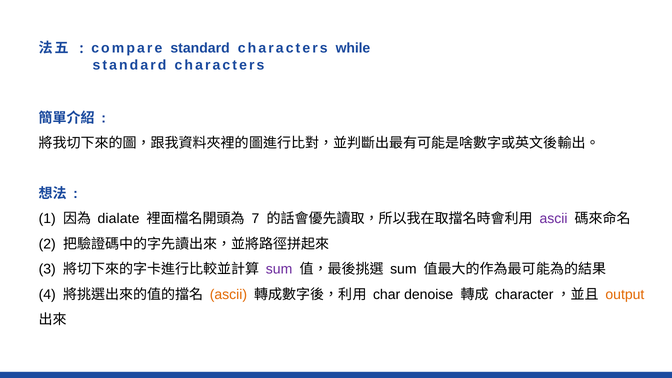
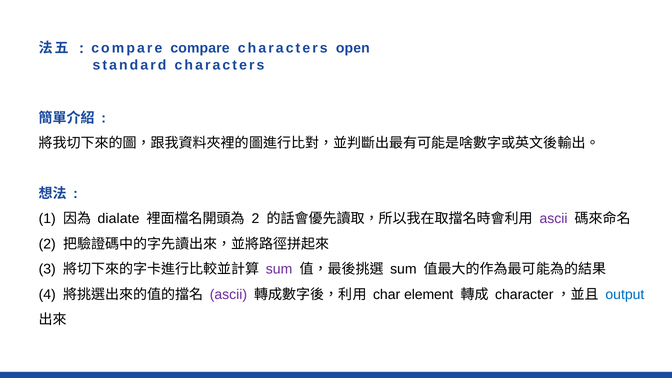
compare standard: standard -> compare (200, 48)
while: while -> open (353, 48)
7: 7 -> 2 (255, 219)
ascii colour: orange -> purple (228, 294)
denoise: denoise -> element (429, 294)
output colour: orange -> blue (625, 294)
